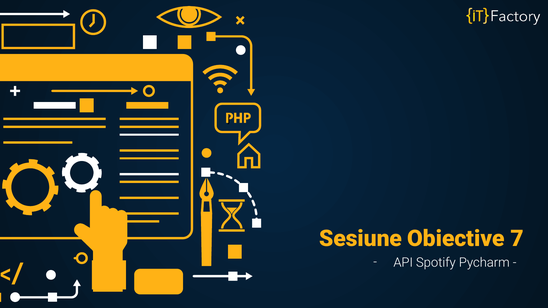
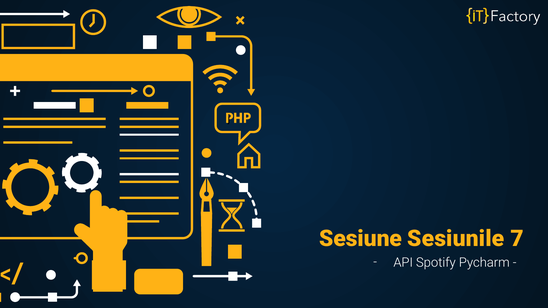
Obiective: Obiective -> Sesiunile (456, 239)
